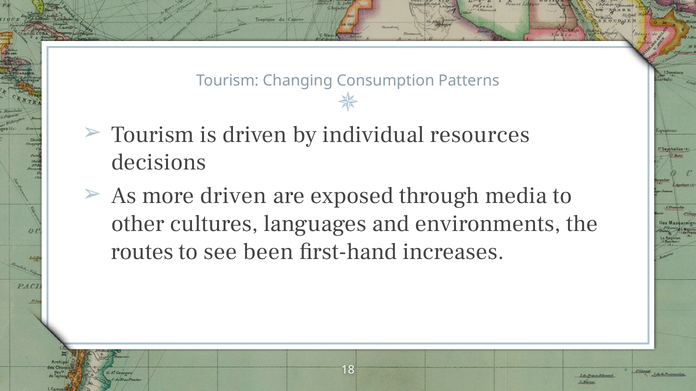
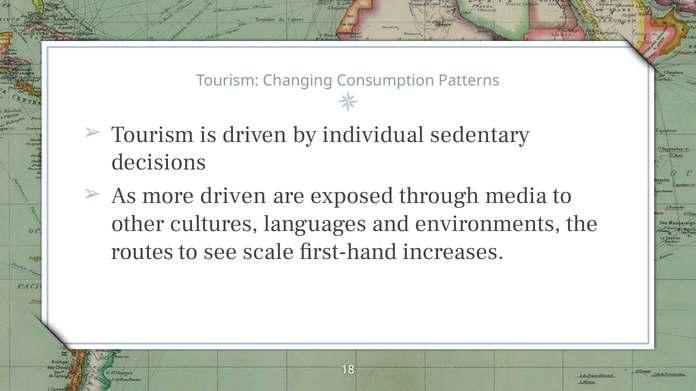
resources: resources -> sedentary (480, 135)
been: been -> scale (268, 252)
